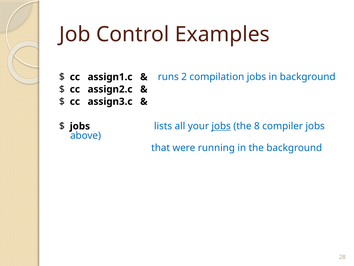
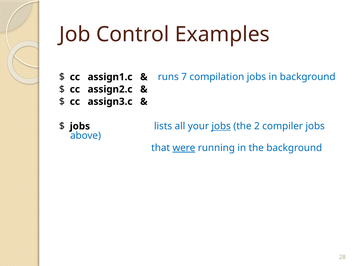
2: 2 -> 7 (184, 77)
8: 8 -> 2 (257, 126)
were underline: none -> present (184, 148)
